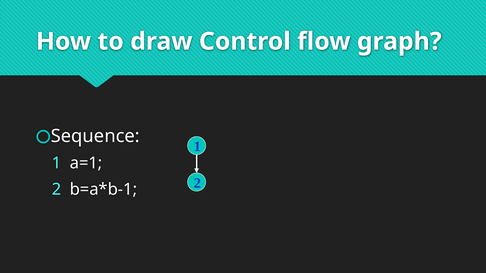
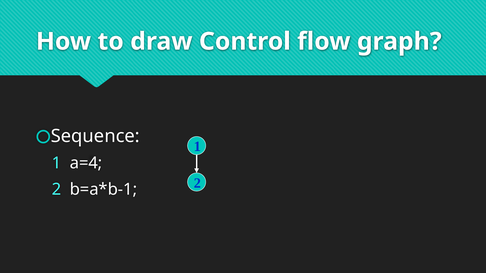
a=1: a=1 -> a=4 (86, 163)
